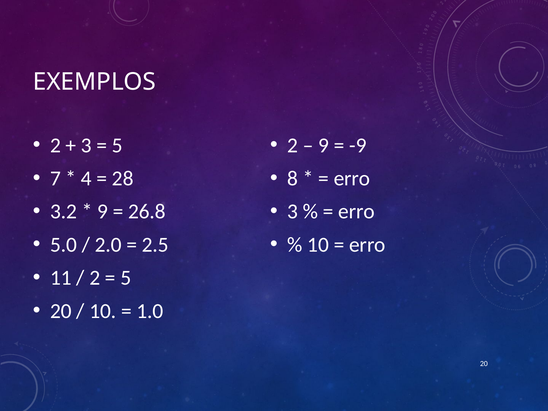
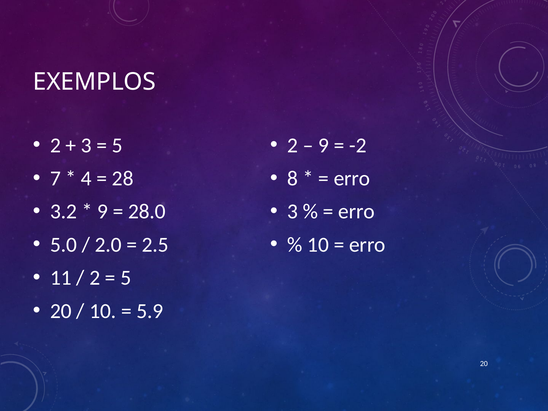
-9: -9 -> -2 (358, 145)
26.8: 26.8 -> 28.0 (147, 212)
1.0: 1.0 -> 5.9 (150, 311)
